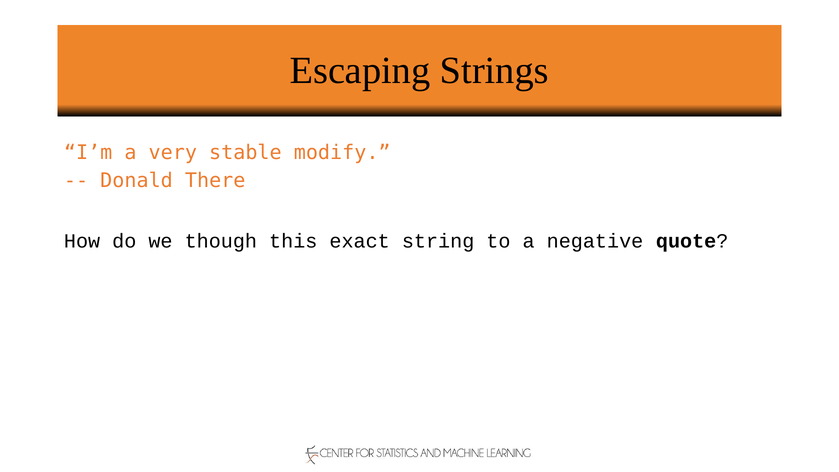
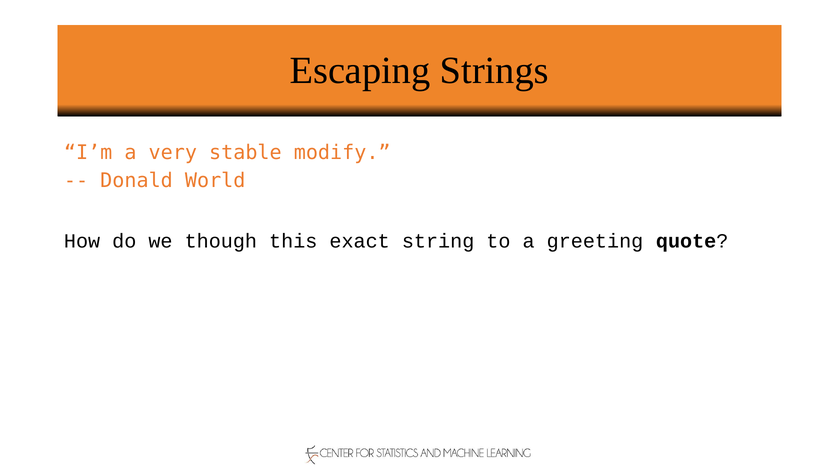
There: There -> World (215, 181)
negative: negative -> greeting (595, 241)
